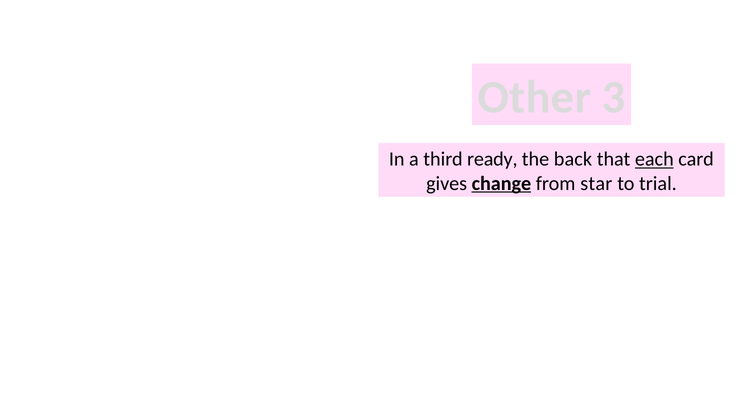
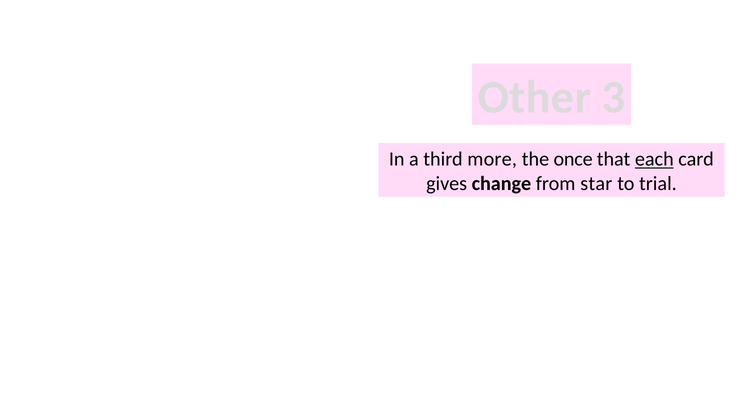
ready: ready -> more (492, 159)
back: back -> once (573, 159)
change underline: present -> none (501, 183)
